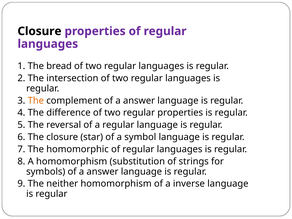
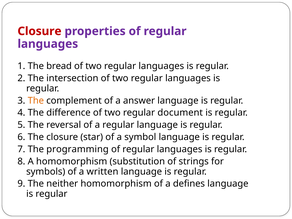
Closure colour: black -> red (39, 31)
regular properties: properties -> document (180, 113)
homomorphic: homomorphic -> programming (77, 149)
symbols of a answer: answer -> written (102, 172)
inverse: inverse -> defines (189, 184)
